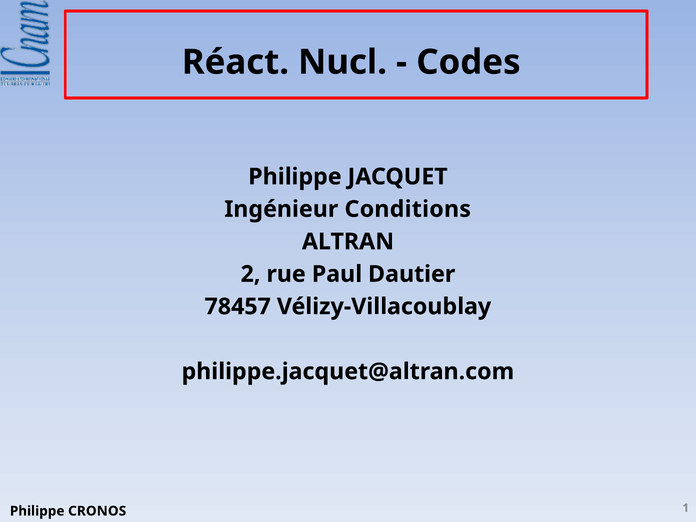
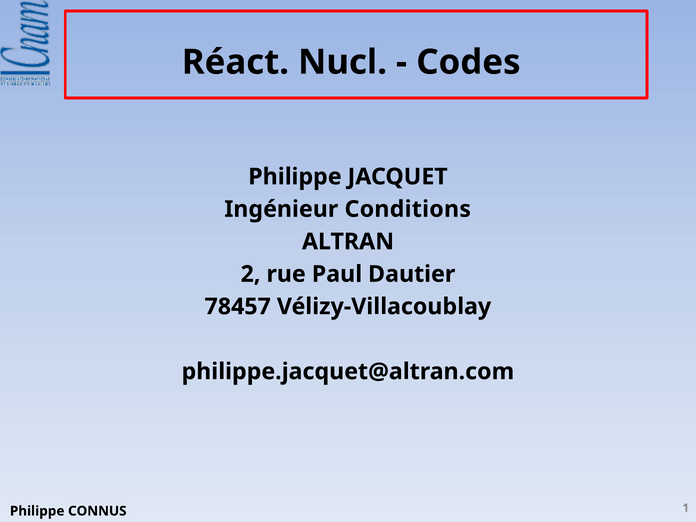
CRONOS: CRONOS -> CONNUS (97, 511)
